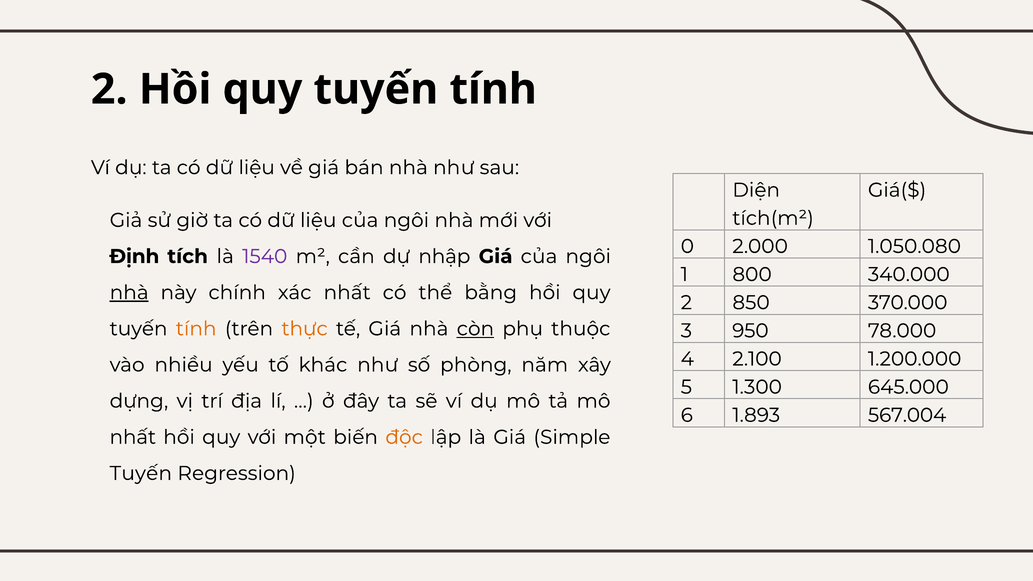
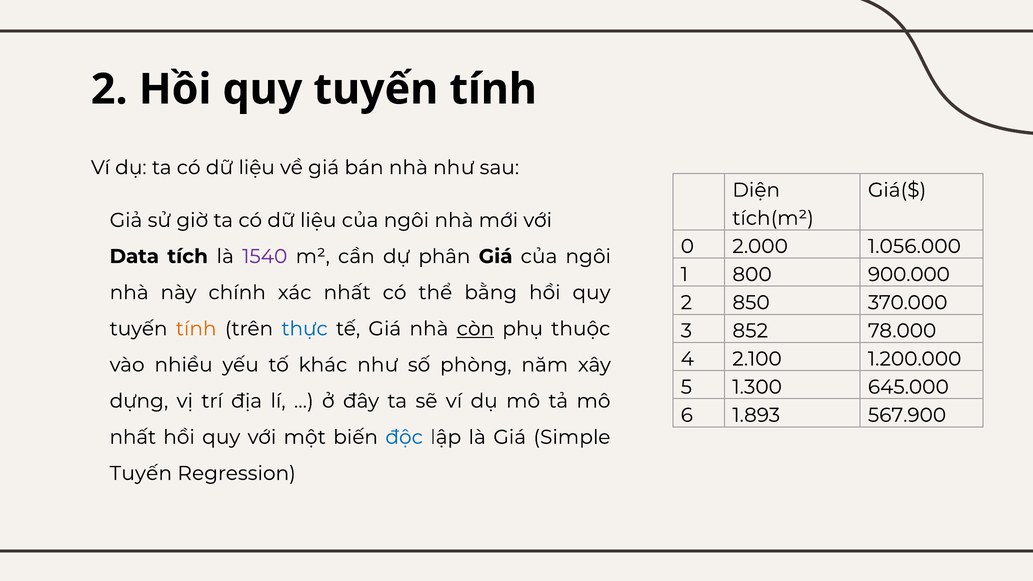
1.050.080: 1.050.080 -> 1.056.000 (914, 246)
Định: Định -> Data (134, 256)
nhập: nhập -> phân (444, 256)
340.000: 340.000 -> 900.000 (909, 275)
nhà underline: present -> none (129, 293)
thực colour: orange -> blue (305, 329)
950: 950 -> 852 (750, 331)
567.004: 567.004 -> 567.900 (907, 415)
độc colour: orange -> blue (404, 437)
